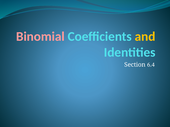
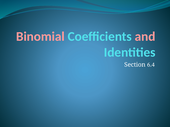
and colour: yellow -> pink (145, 37)
